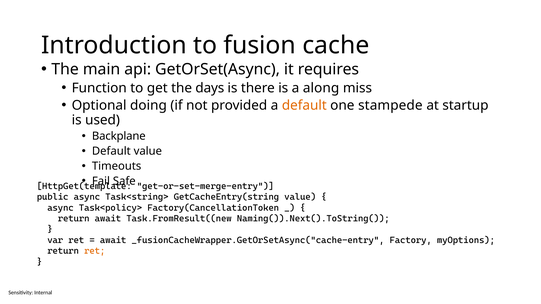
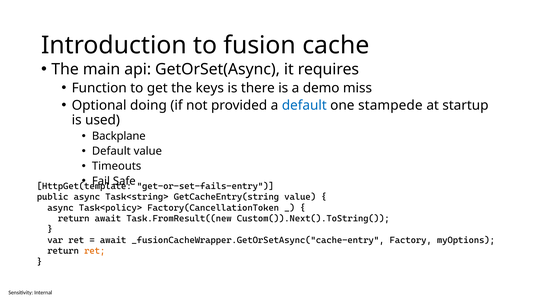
days: days -> keys (210, 88)
along: along -> demo (321, 88)
default colour: orange -> blue (304, 105)
get-or-set-merge-entry: get-or-set-merge-entry -> get-or-set-fails-entry (205, 186)
Naming()).Next().ToString(: Naming()).Next().ToString( -> Custom()).Next().ToString( (313, 219)
